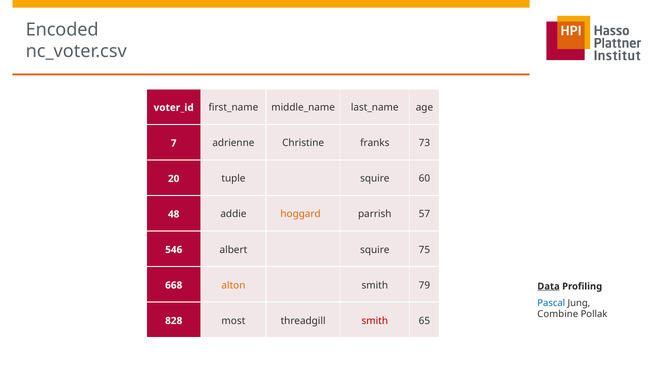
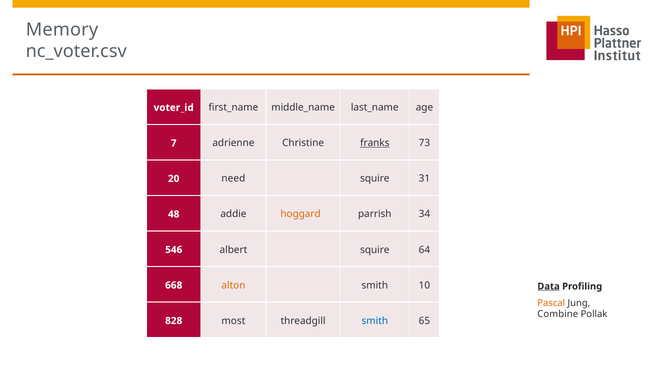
Encoded: Encoded -> Memory (62, 30)
franks underline: none -> present (375, 143)
tuple: tuple -> need (233, 179)
60: 60 -> 31 (424, 179)
57: 57 -> 34 (424, 214)
75: 75 -> 64 (424, 250)
79: 79 -> 10 (424, 285)
Pascal colour: blue -> orange (551, 303)
smith colour: red -> blue (375, 321)
